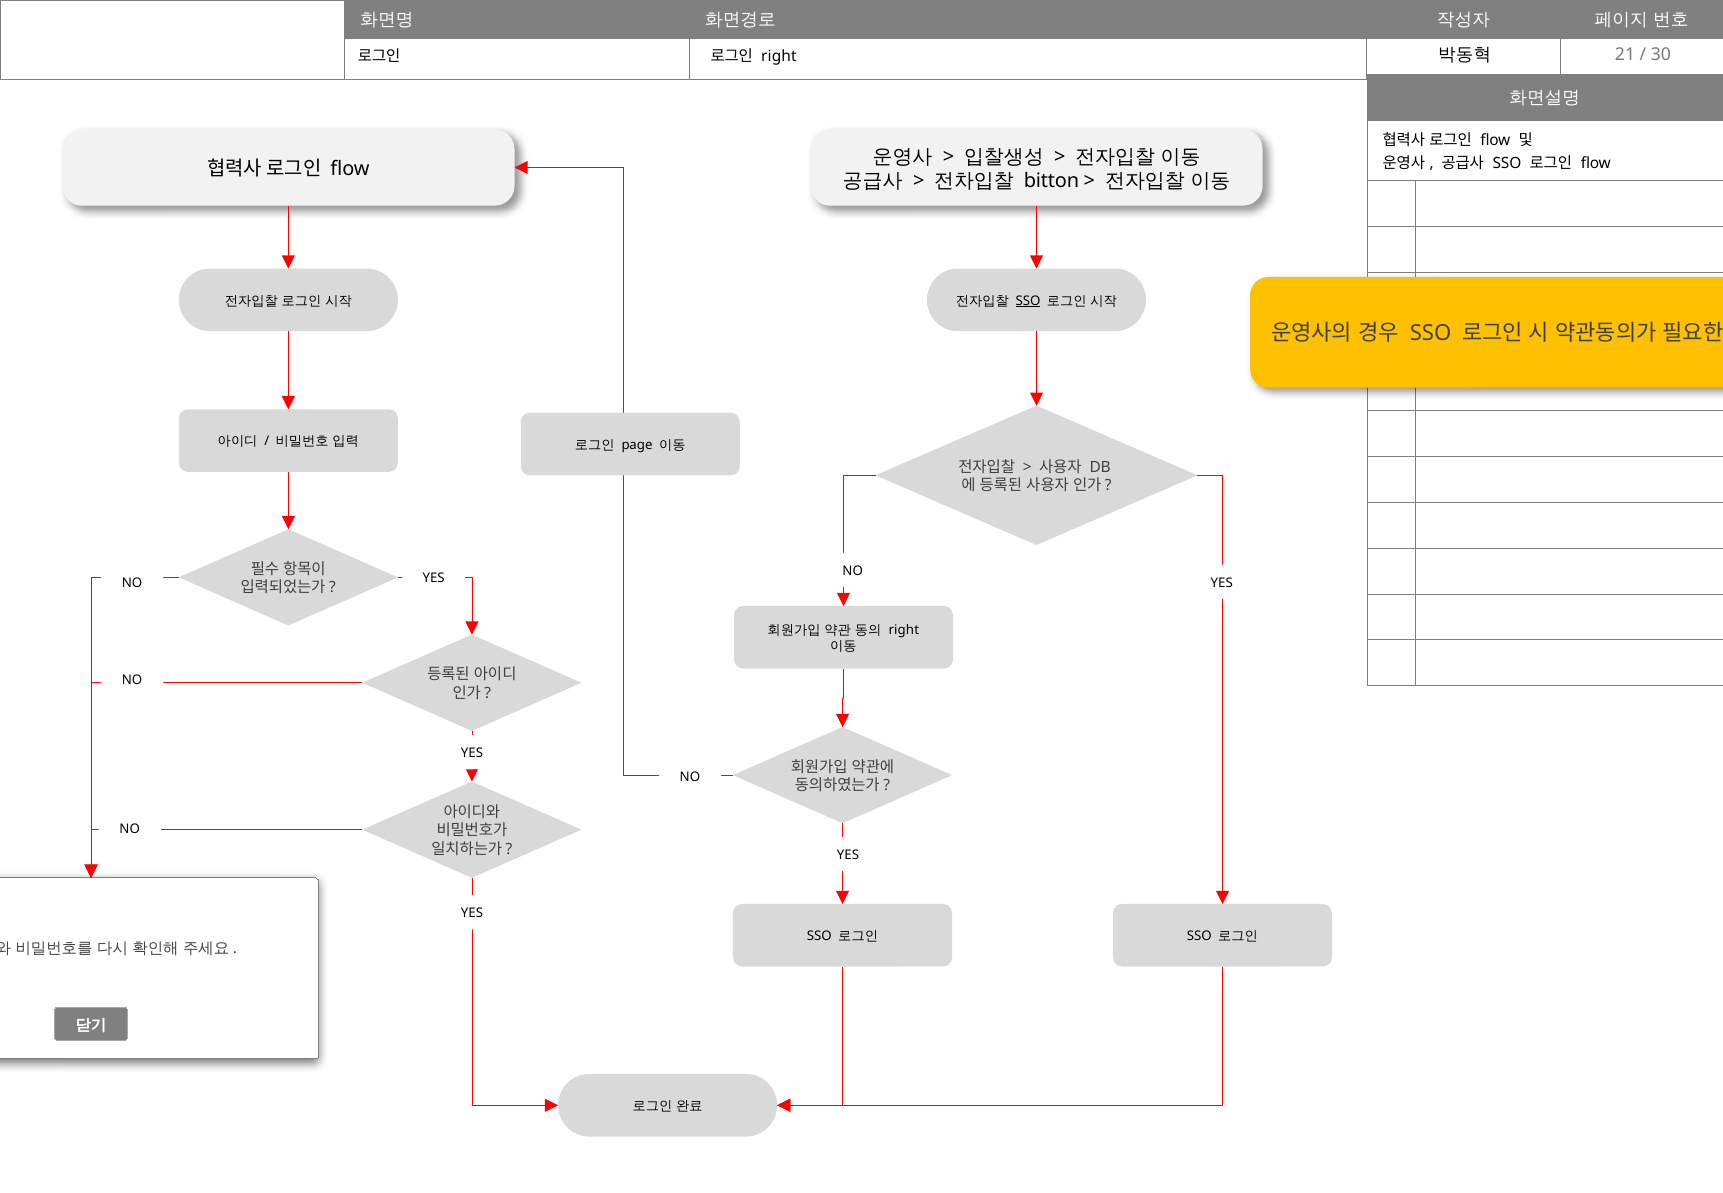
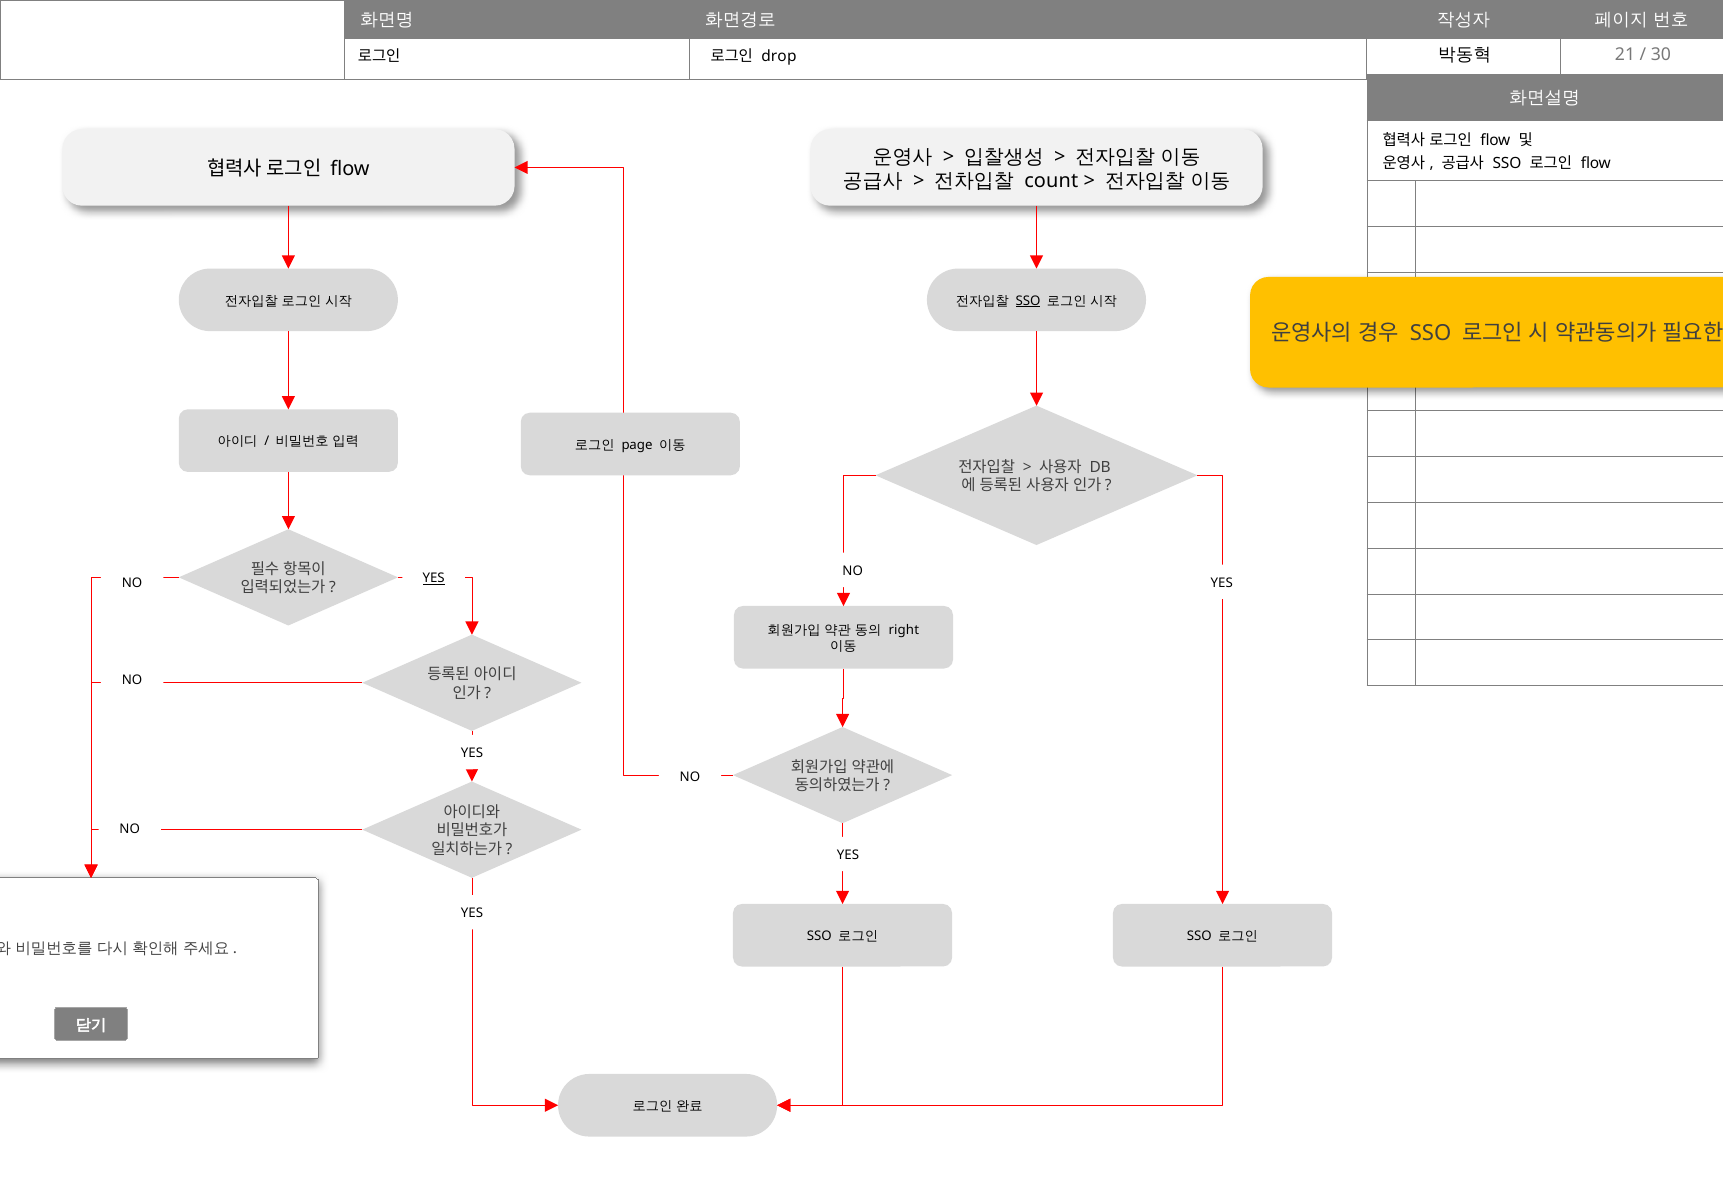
right: right -> drop (779, 57)
bitton: bitton -> count (1051, 181)
YES underline: none -> present (434, 578)
